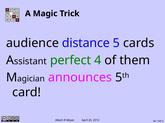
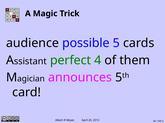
distance: distance -> possible (86, 43)
